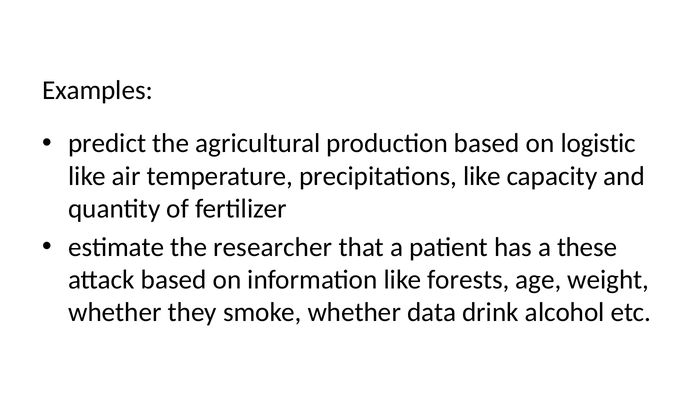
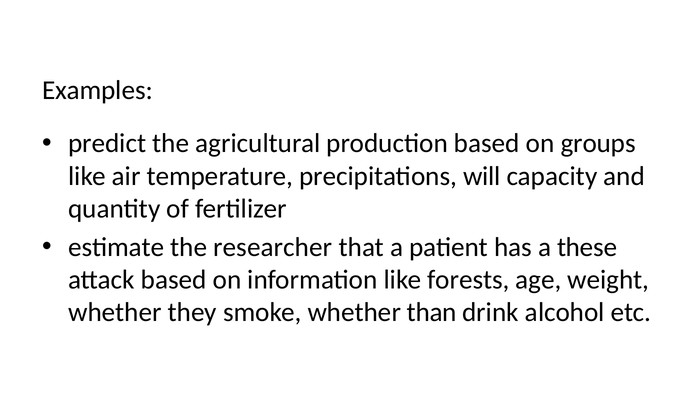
logistic: logistic -> groups (598, 143)
precipitations like: like -> will (482, 176)
data: data -> than (432, 312)
